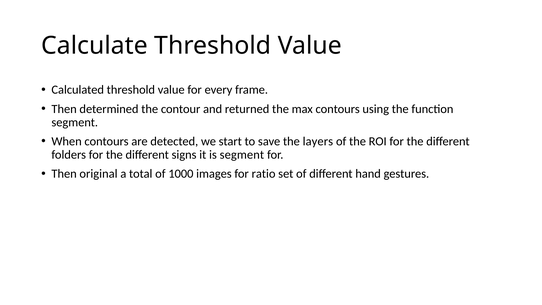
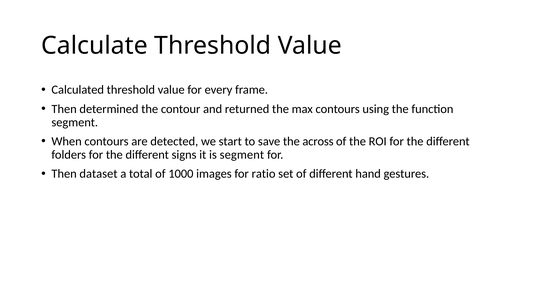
layers: layers -> across (318, 141)
original: original -> dataset (98, 174)
